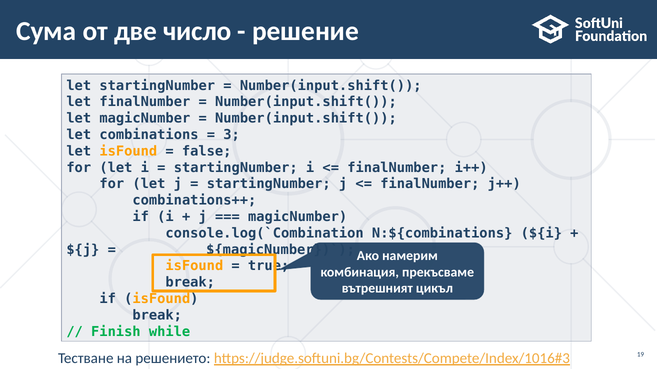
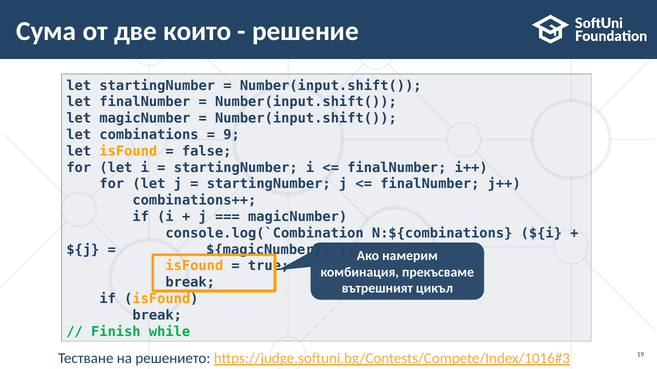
число: число -> които (197, 31)
3: 3 -> 9 (232, 135)
